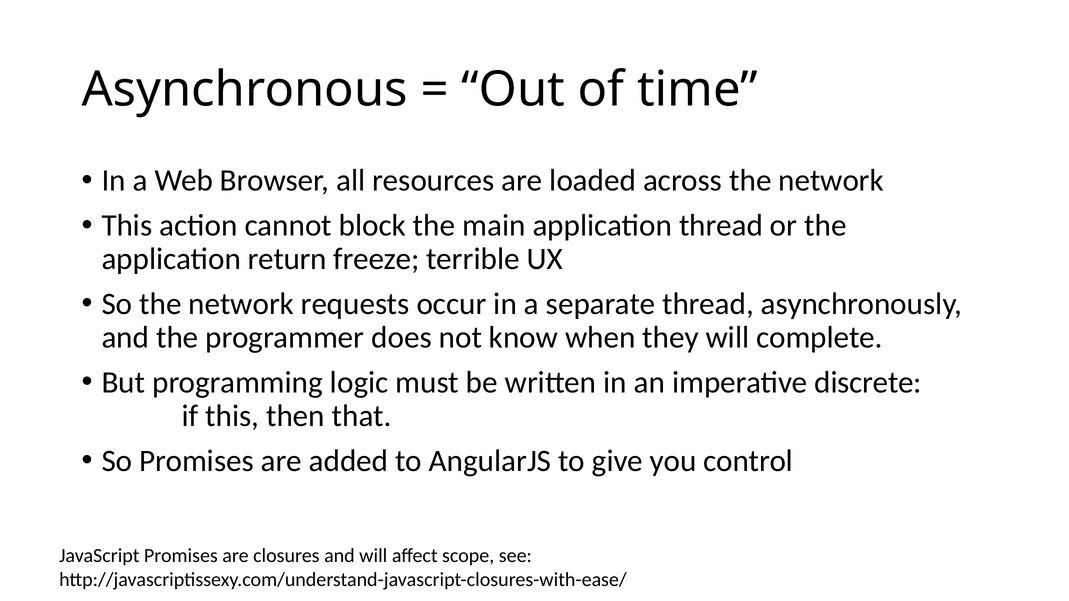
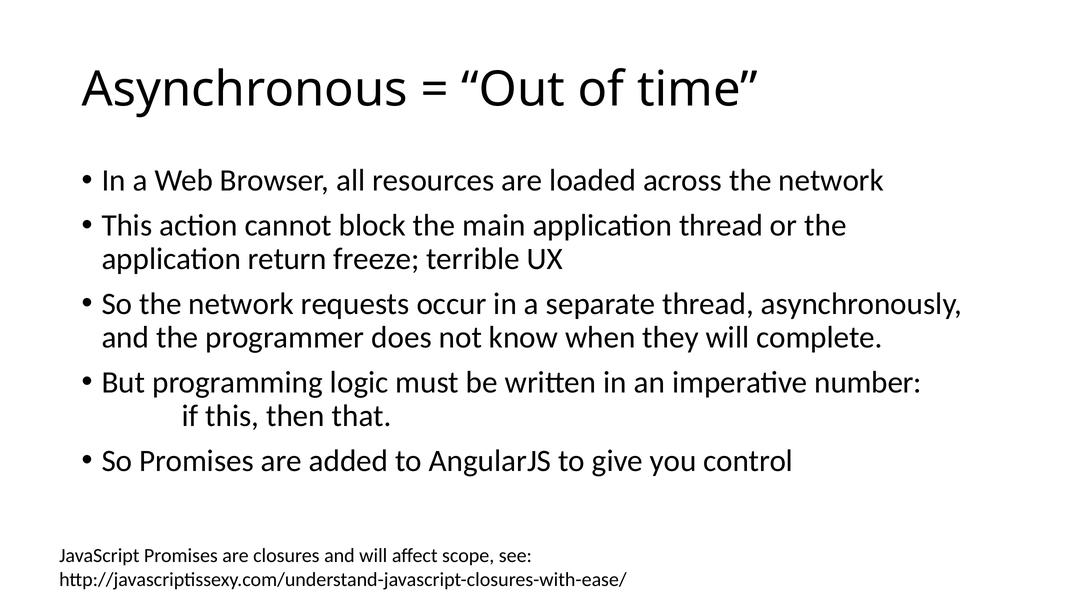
discrete: discrete -> number (868, 383)
